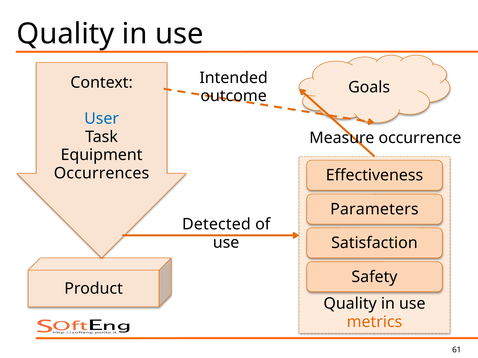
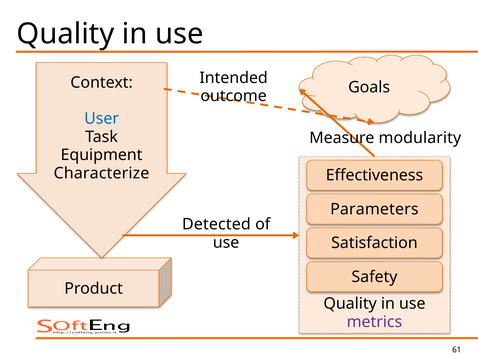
occurrence: occurrence -> modularity (420, 138)
Occurrences: Occurrences -> Characterize (102, 173)
metrics colour: orange -> purple (374, 322)
